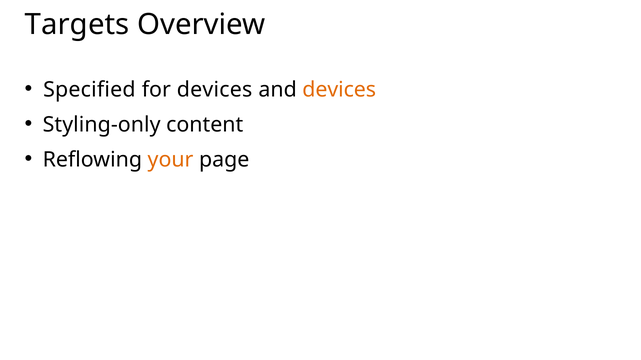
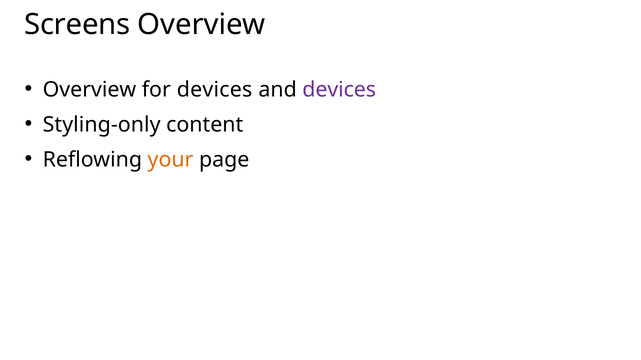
Targets: Targets -> Screens (77, 25)
Specified: Specified -> Overview (89, 90)
devices colour: orange -> purple (339, 90)
